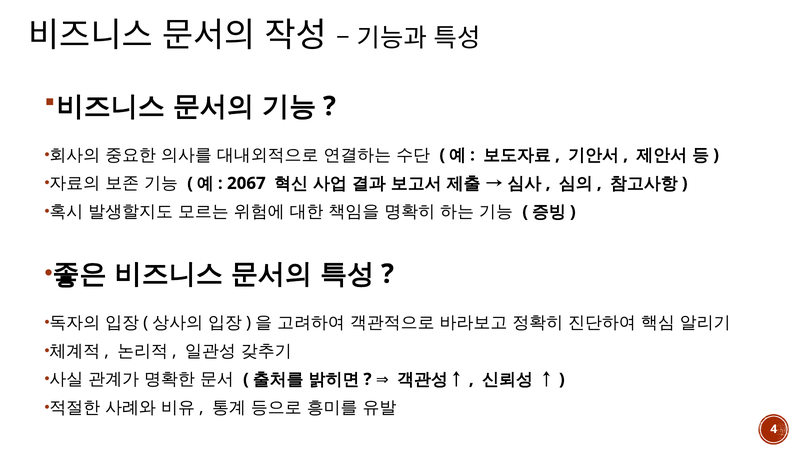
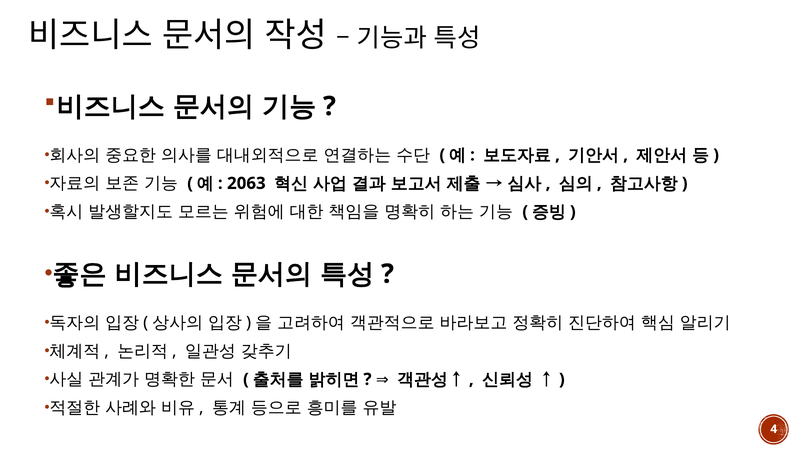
2067: 2067 -> 2063 (246, 183)
